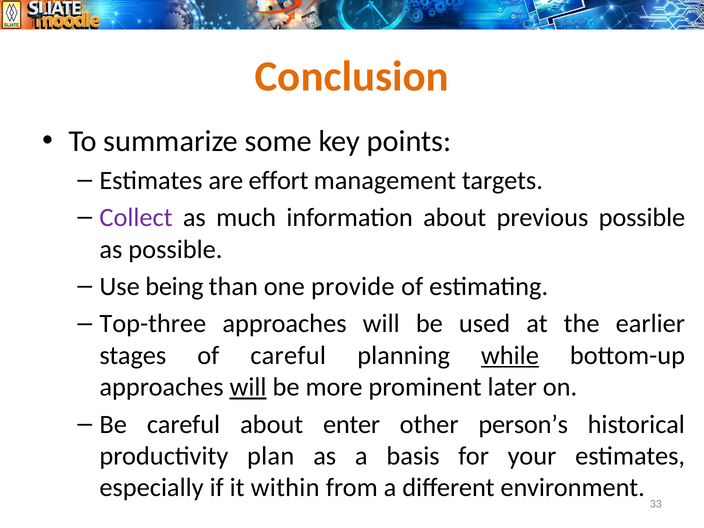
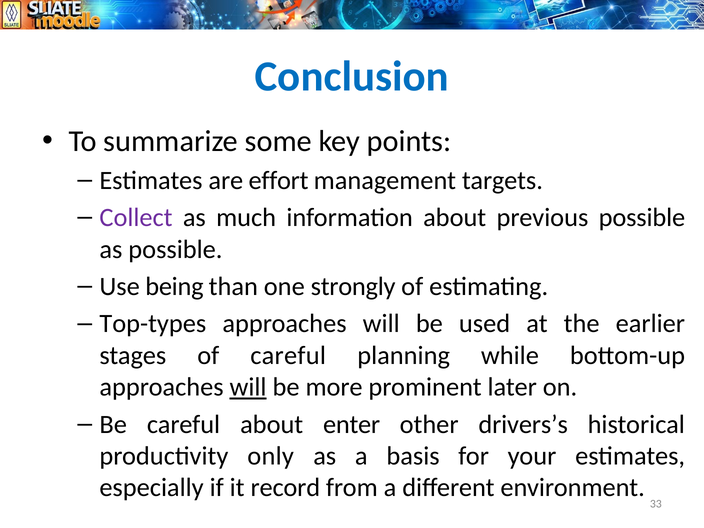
Conclusion colour: orange -> blue (352, 76)
provide: provide -> strongly (353, 287)
Top-three: Top-three -> Top-types (153, 324)
while underline: present -> none (510, 355)
person’s: person’s -> drivers’s (523, 424)
plan: plan -> only (271, 456)
within: within -> record (285, 488)
